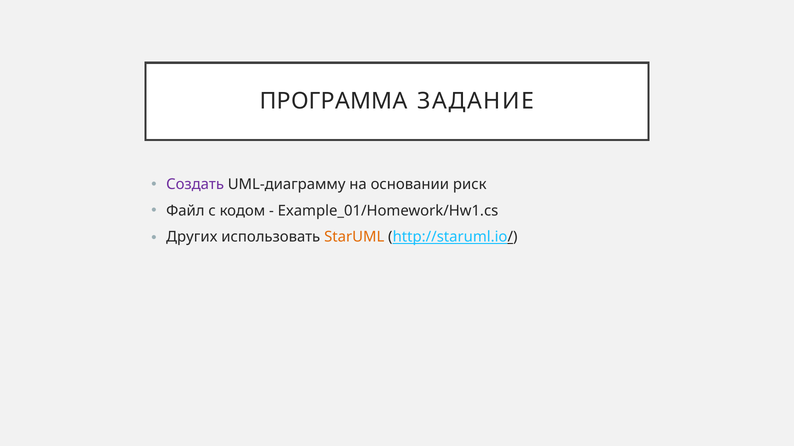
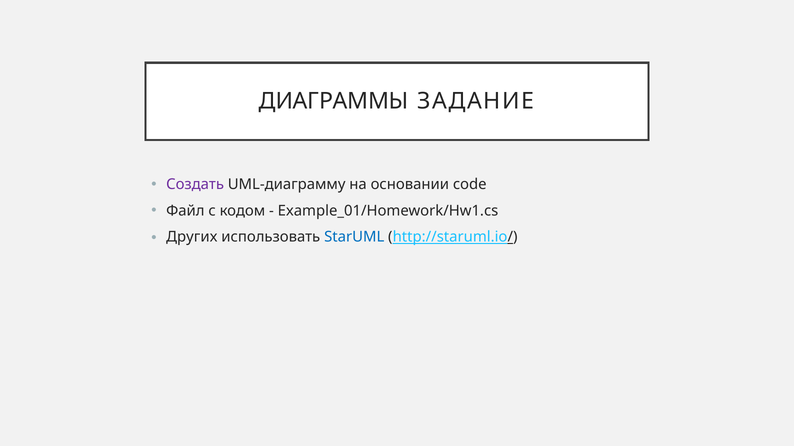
ПРОГРАММА: ПРОГРАММА -> ДИАГРАММЫ (334, 101)
риск: риск -> code (470, 185)
StarUML colour: orange -> blue (354, 237)
